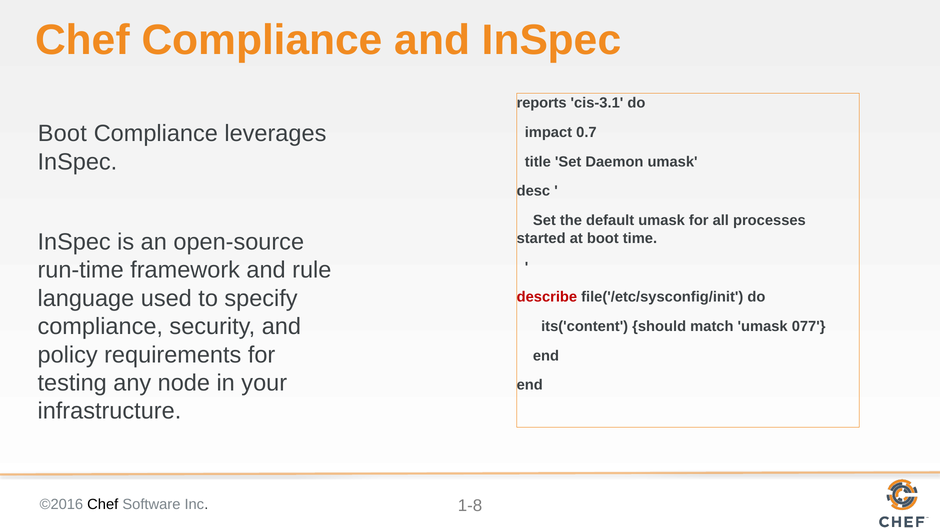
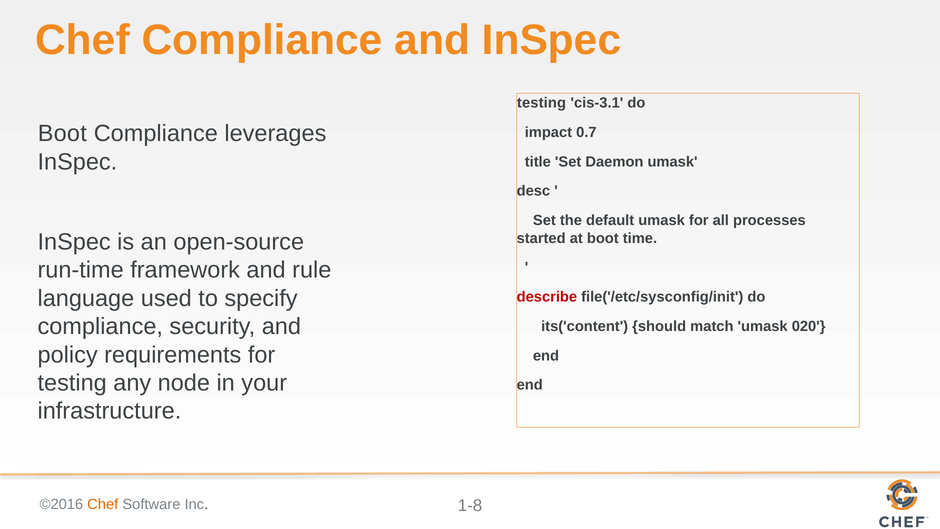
reports: reports -> testing (541, 103)
077: 077 -> 020 (809, 326)
Chef colour: black -> orange (103, 504)
